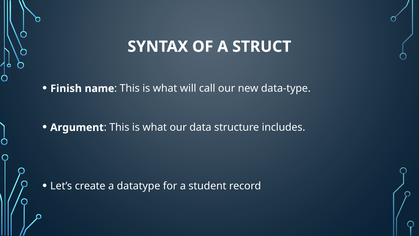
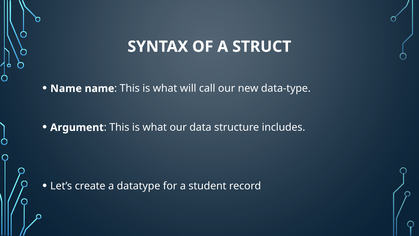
Finish: Finish -> Name (66, 88)
